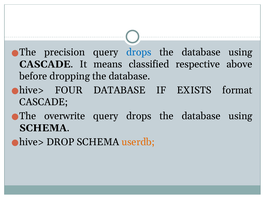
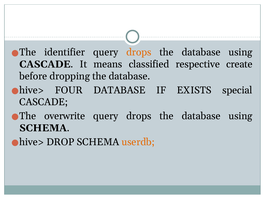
precision: precision -> identifier (65, 52)
drops colour: blue -> orange (139, 52)
above: above -> create (239, 64)
format: format -> special (237, 90)
